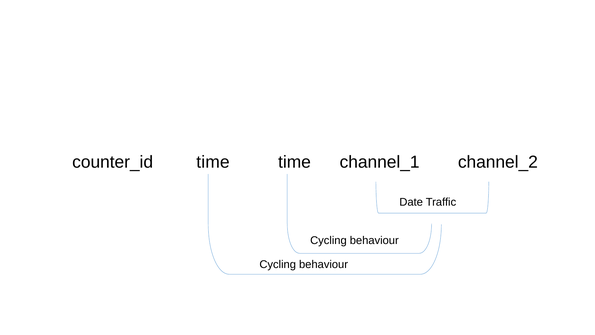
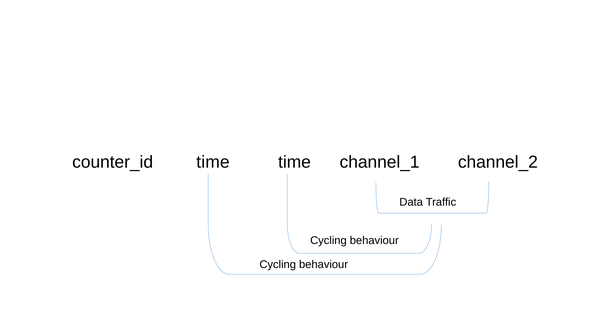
Date: Date -> Data (411, 202)
